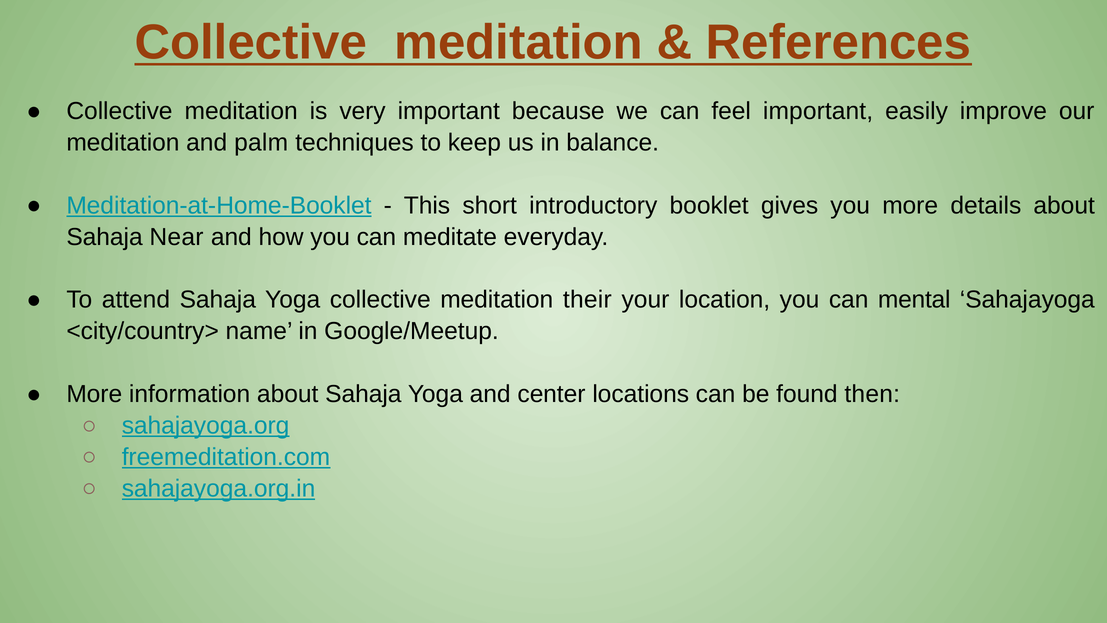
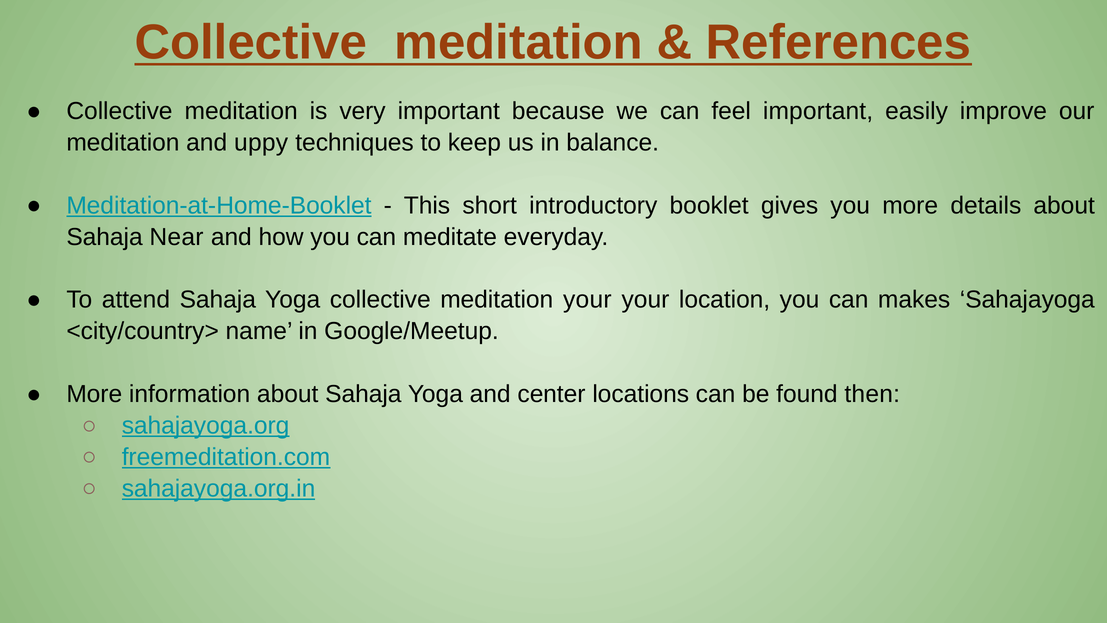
palm: palm -> uppy (261, 143)
meditation their: their -> your (587, 300)
mental: mental -> makes (914, 300)
